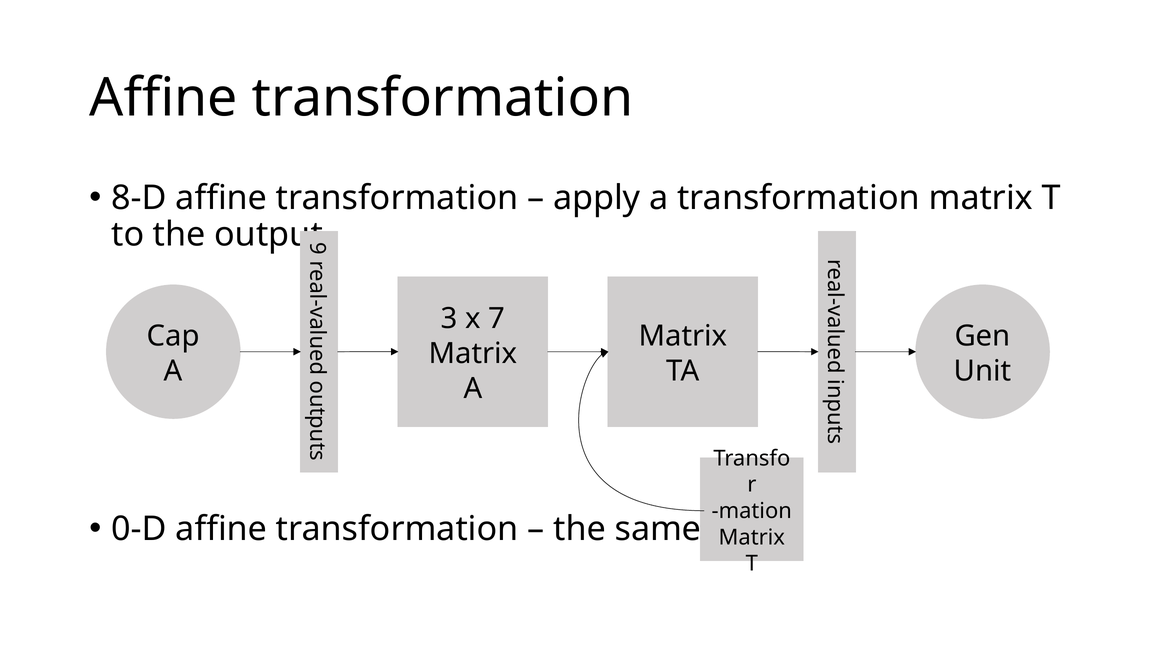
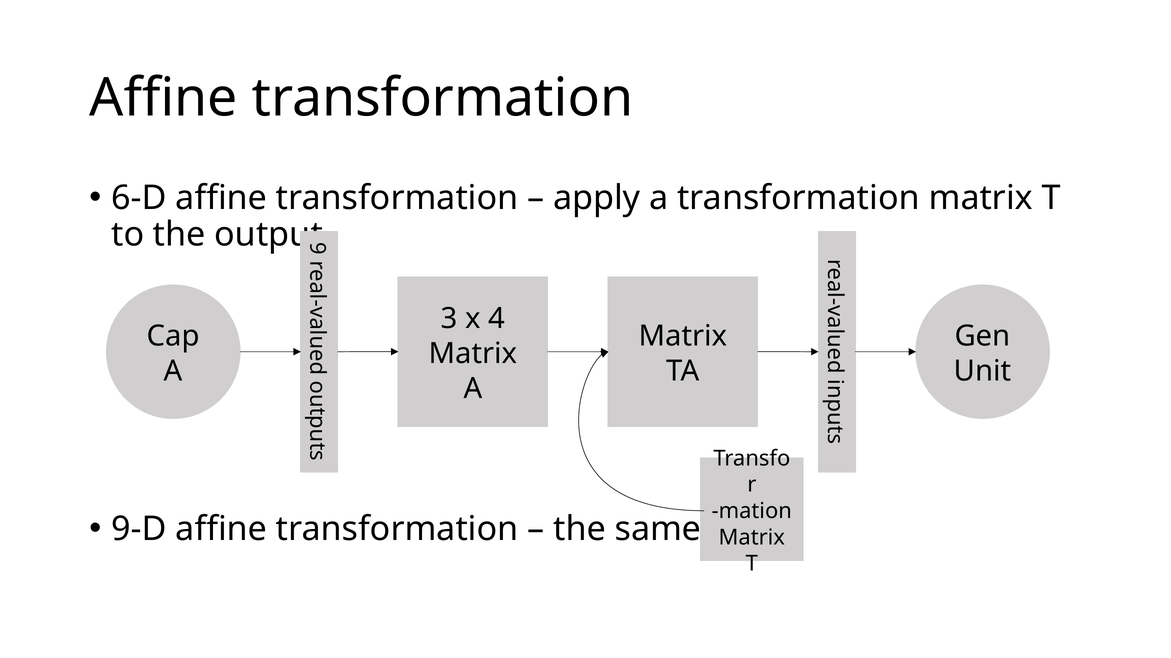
8-D: 8-D -> 6-D (139, 198)
7: 7 -> 4 (497, 319)
0-D: 0-D -> 9-D (139, 529)
